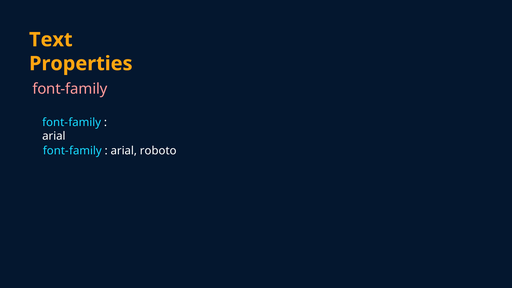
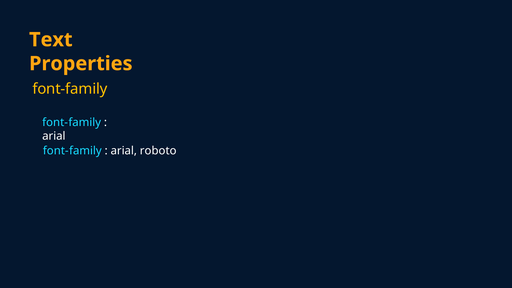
font-family colour: pink -> yellow (70, 89)
